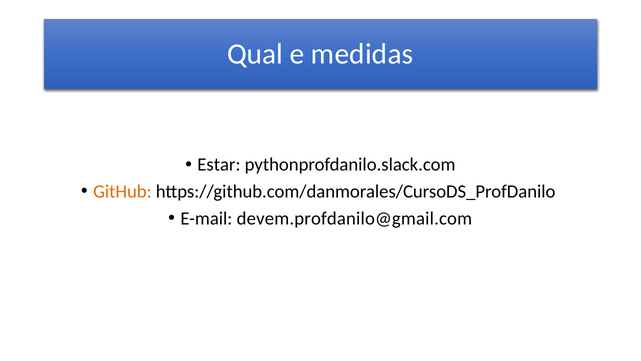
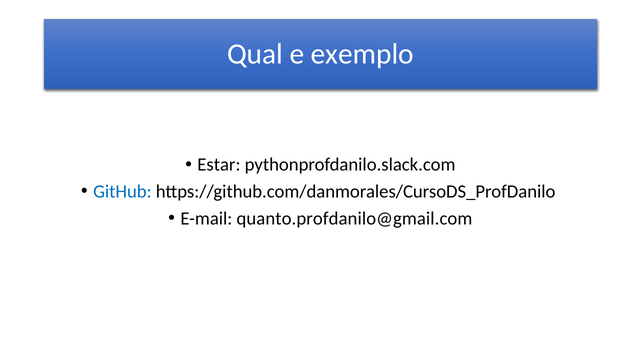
medidas: medidas -> exemplo (362, 54)
GitHub colour: orange -> blue (122, 191)
devem.profdanilo@gmail.com: devem.profdanilo@gmail.com -> quanto.profdanilo@gmail.com (354, 218)
